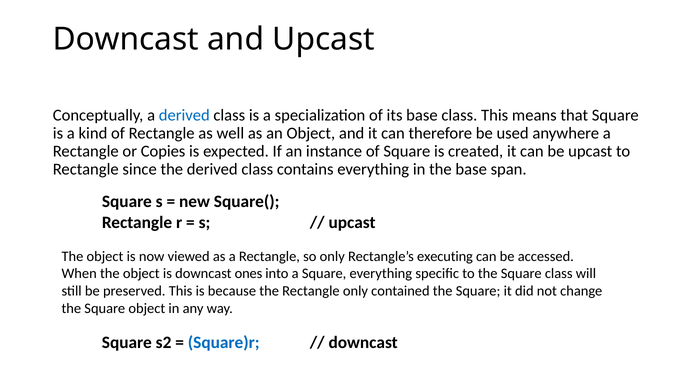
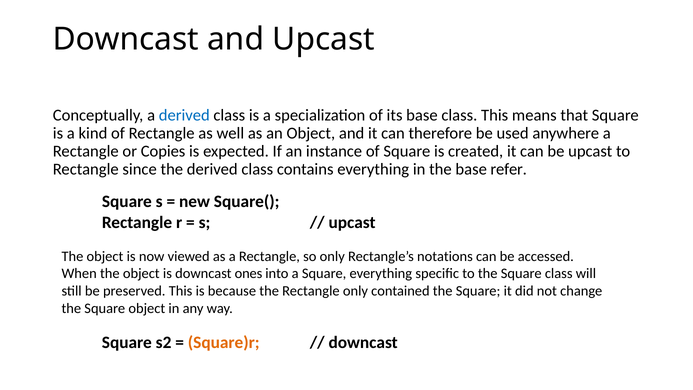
span: span -> refer (509, 169)
executing: executing -> notations (445, 256)
Square)r colour: blue -> orange (224, 343)
